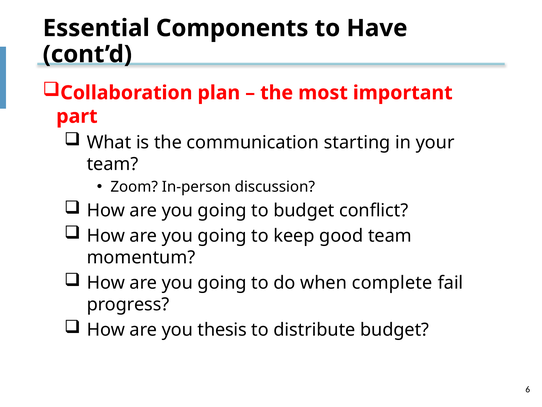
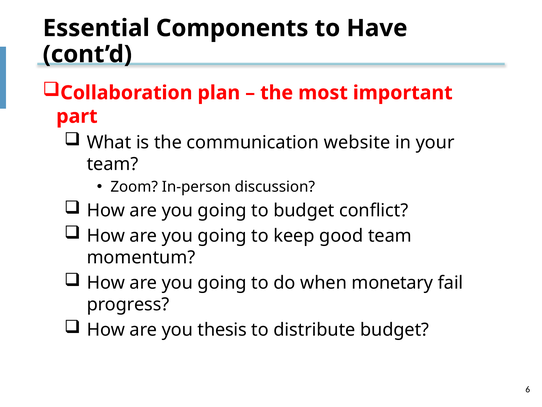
starting: starting -> website (357, 142)
complete: complete -> monetary (392, 283)
